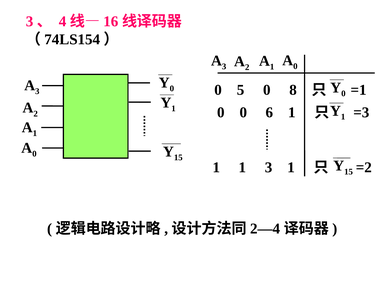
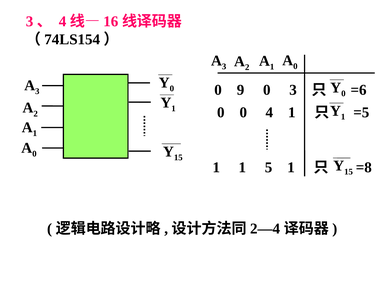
5: 5 -> 9 (241, 90)
0 8: 8 -> 3 (293, 90)
=1: =1 -> =6 (359, 90)
0 6: 6 -> 4 (270, 113)
=3: =3 -> =5 (361, 113)
1 3: 3 -> 5 (269, 168)
=2: =2 -> =8 (364, 168)
